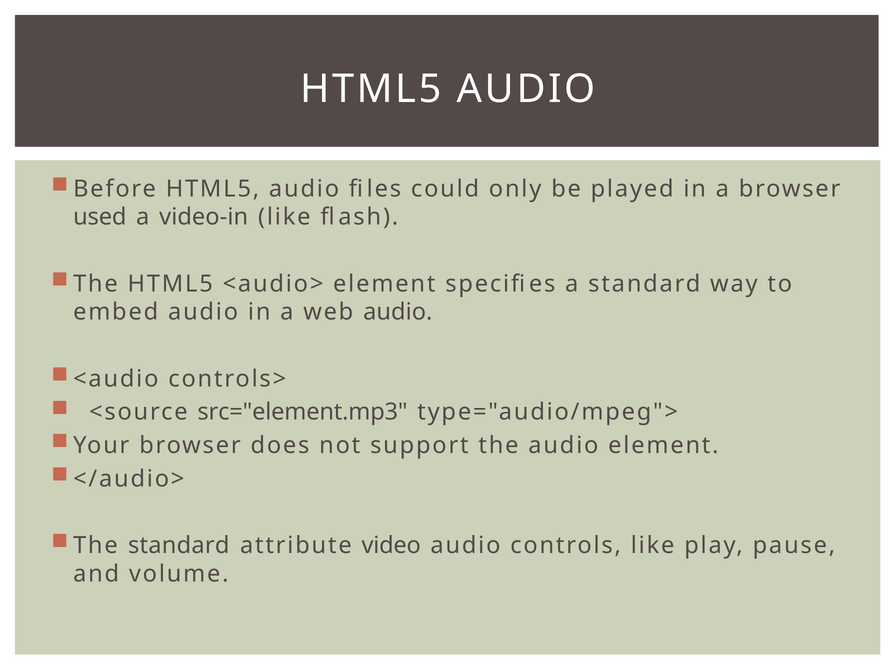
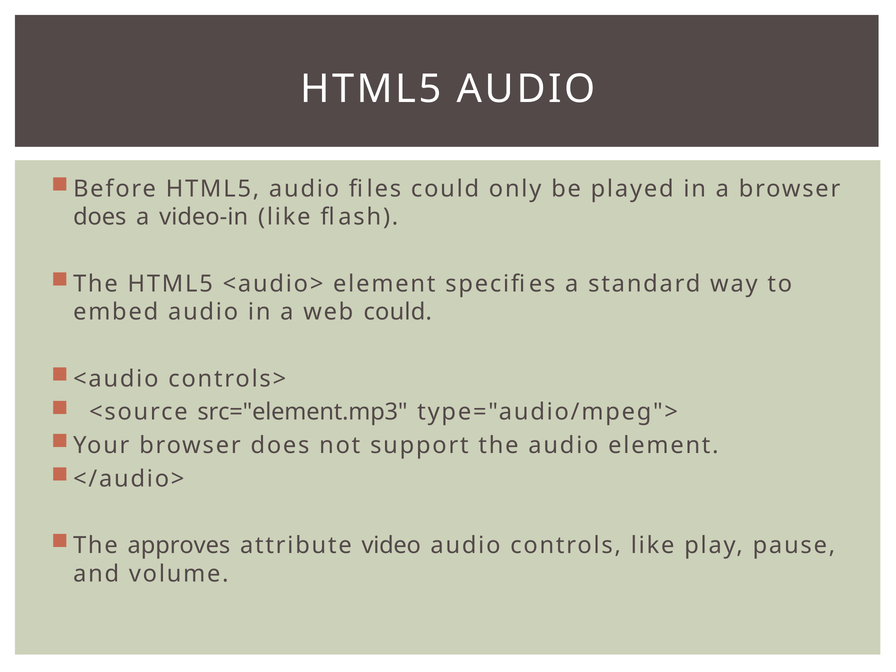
used: used -> does (100, 217)
web audio: audio -> could (398, 312)
The standard: standard -> approves (179, 545)
